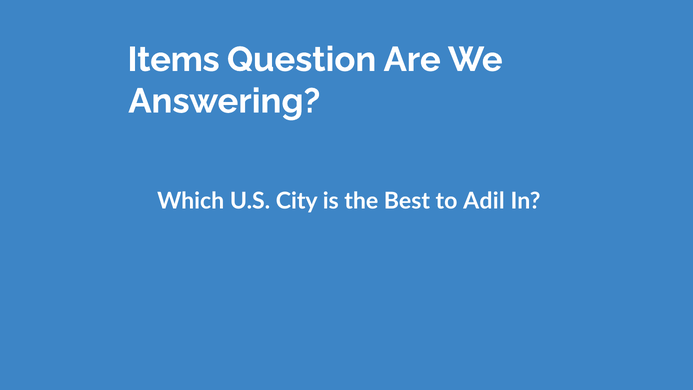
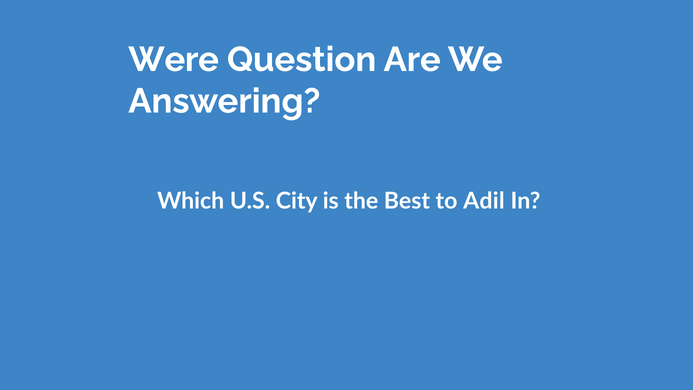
Items: Items -> Were (174, 60)
